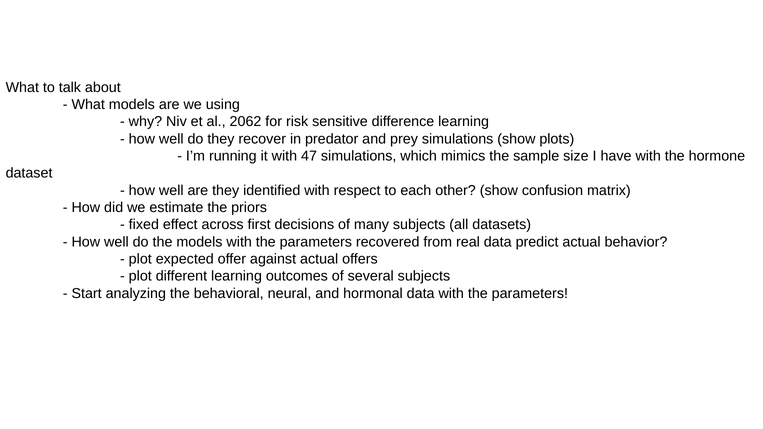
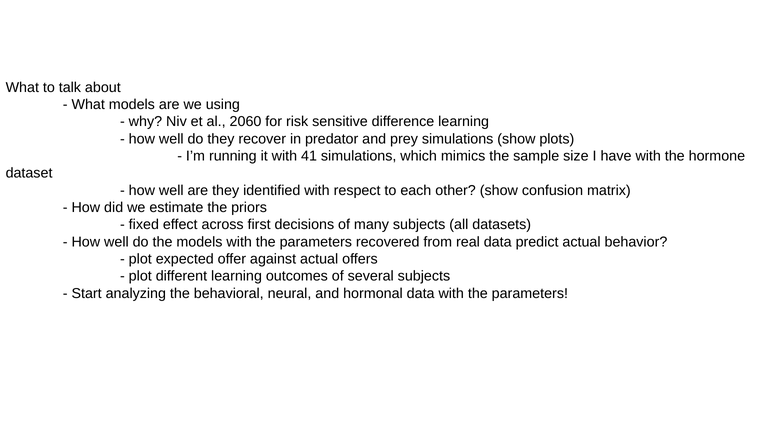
2062: 2062 -> 2060 (246, 122)
47: 47 -> 41 (309, 156)
